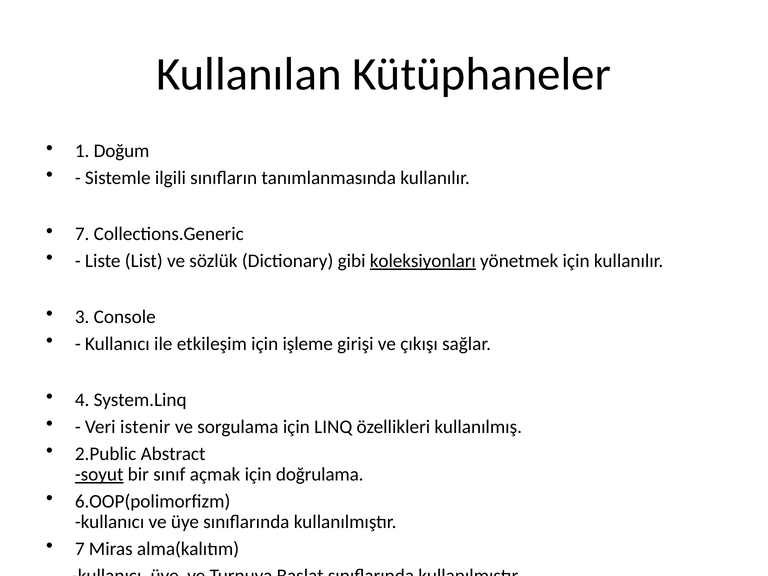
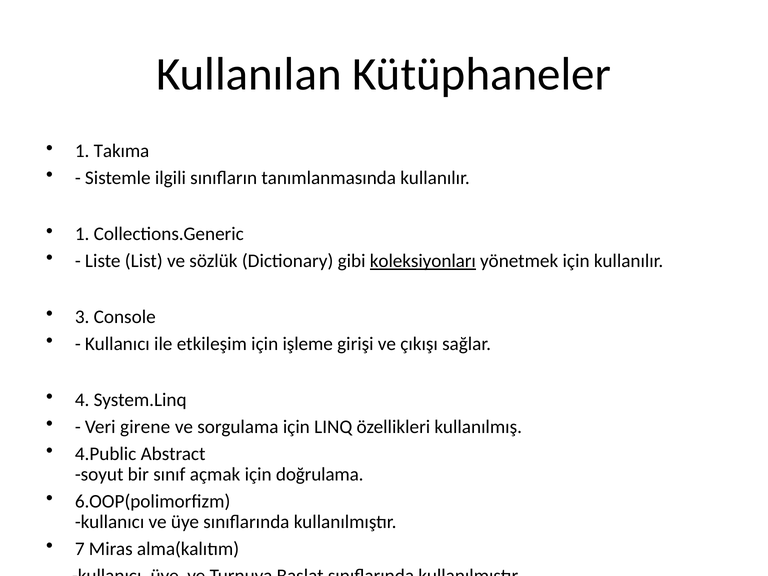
Doğum: Doğum -> Takıma (121, 151)
7: 7 -> 1 (82, 234)
istenir: istenir -> girene (145, 427)
2.Public: 2.Public -> 4.Public (106, 454)
soyut underline: present -> none (99, 474)
